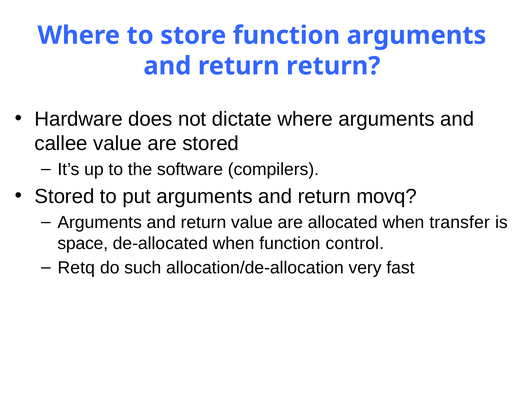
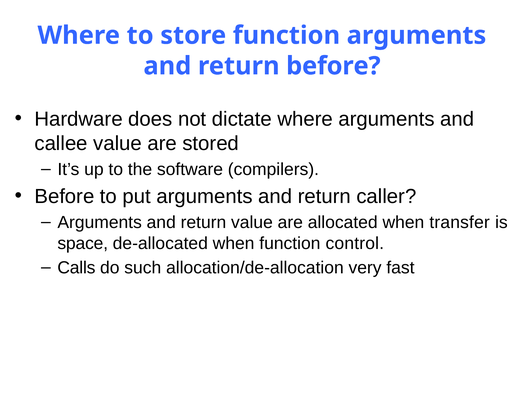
return return: return -> before (333, 66)
Stored: Stored -> Before (64, 196)
movq: movq -> caller (386, 196)
Retq: Retq -> Calls (76, 268)
